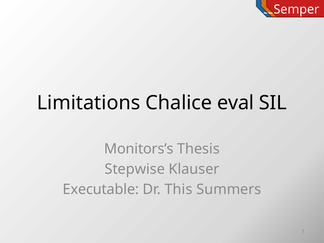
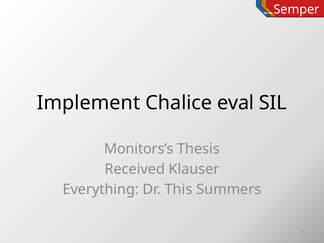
Limitations: Limitations -> Implement (88, 103)
Stepwise: Stepwise -> Received (135, 169)
Executable: Executable -> Everything (101, 189)
